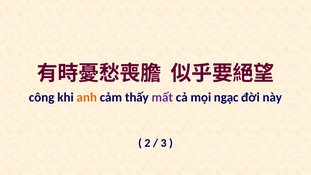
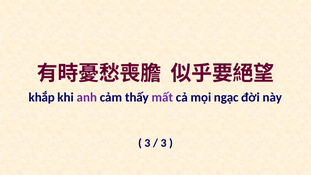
công: công -> khắp (42, 97)
anh colour: orange -> purple (87, 97)
2: 2 -> 3 (147, 143)
